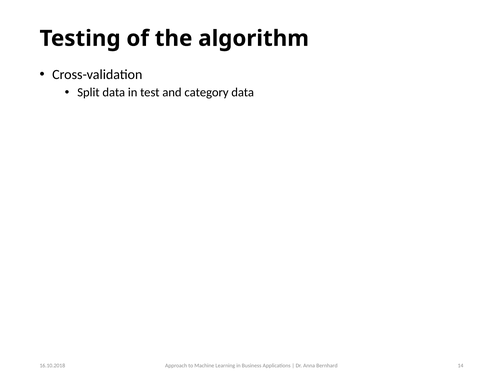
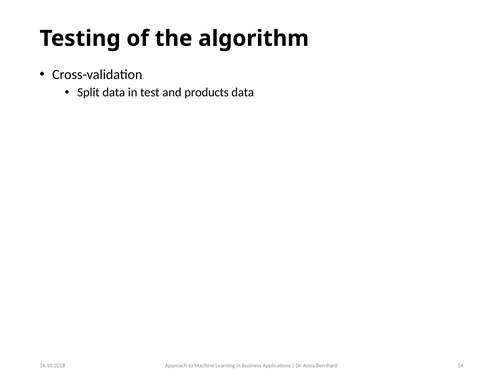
category: category -> products (207, 92)
